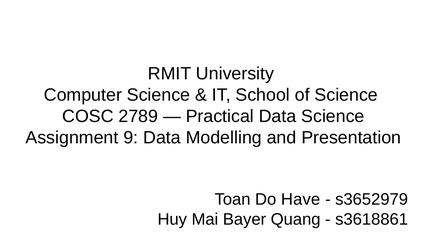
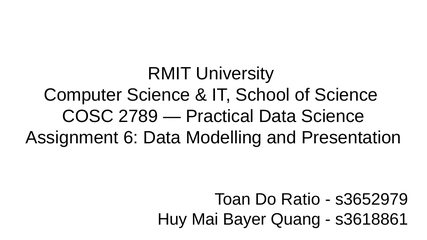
9: 9 -> 6 (131, 138)
Have: Have -> Ratio (301, 200)
